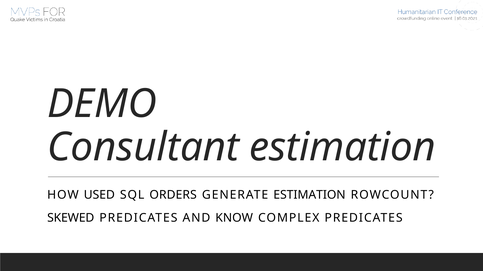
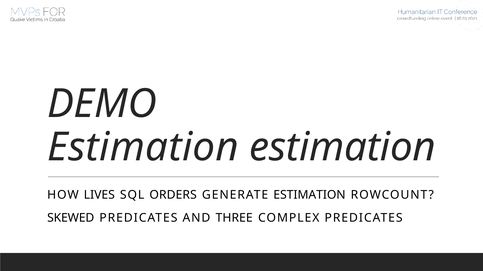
Consultant: Consultant -> Estimation (143, 148)
USED: USED -> LIVES (99, 195)
KNOW: KNOW -> THREE (234, 218)
